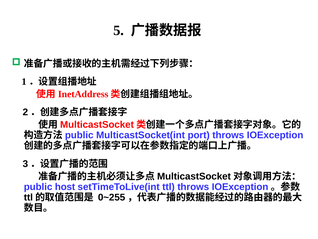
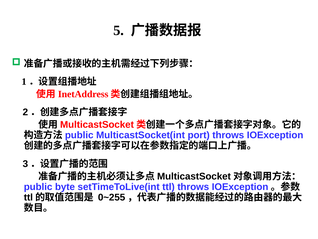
host: host -> byte (65, 186)
